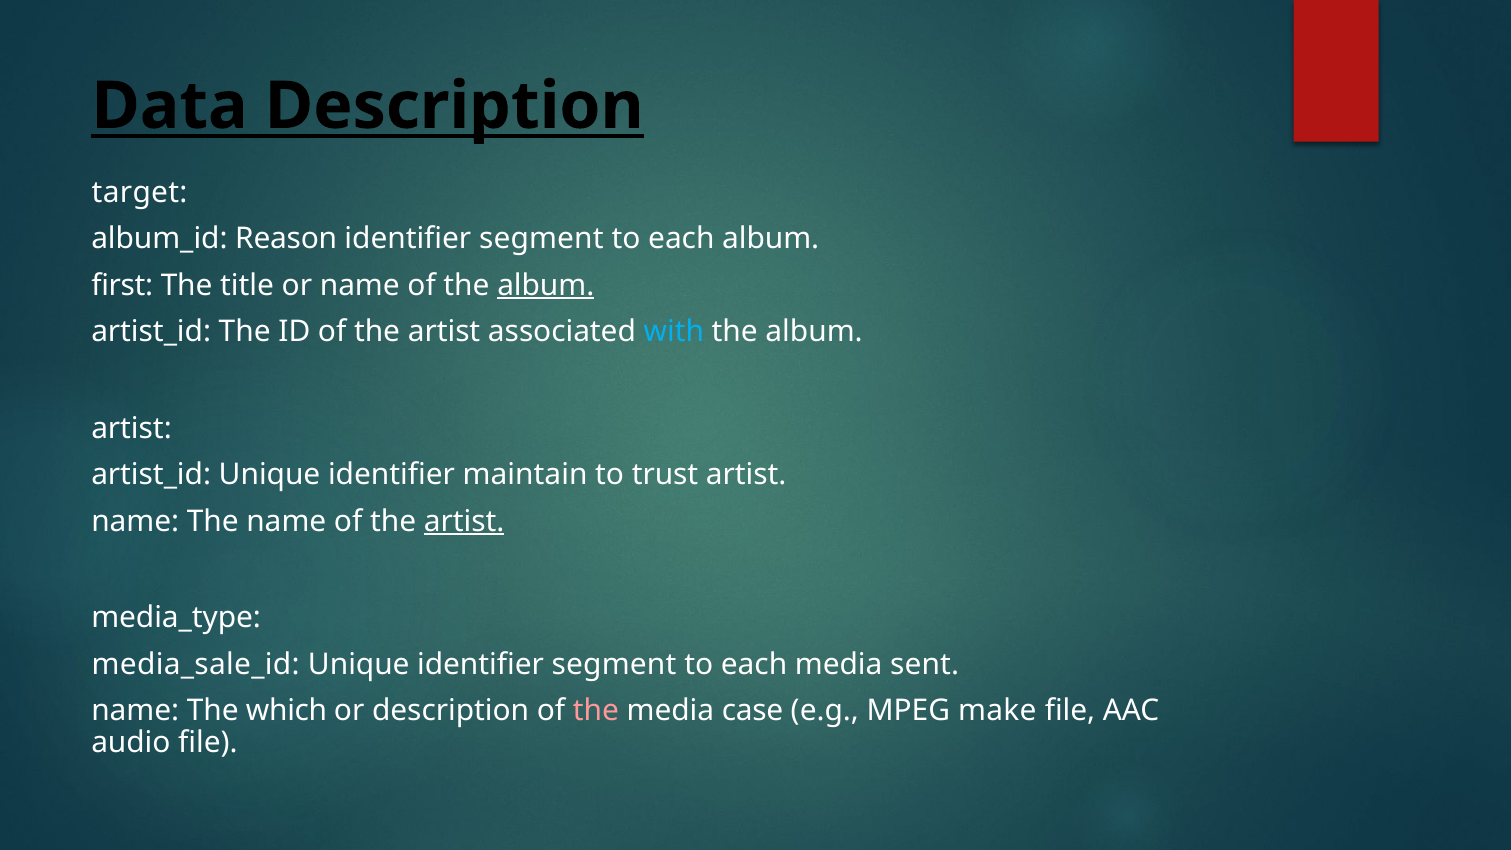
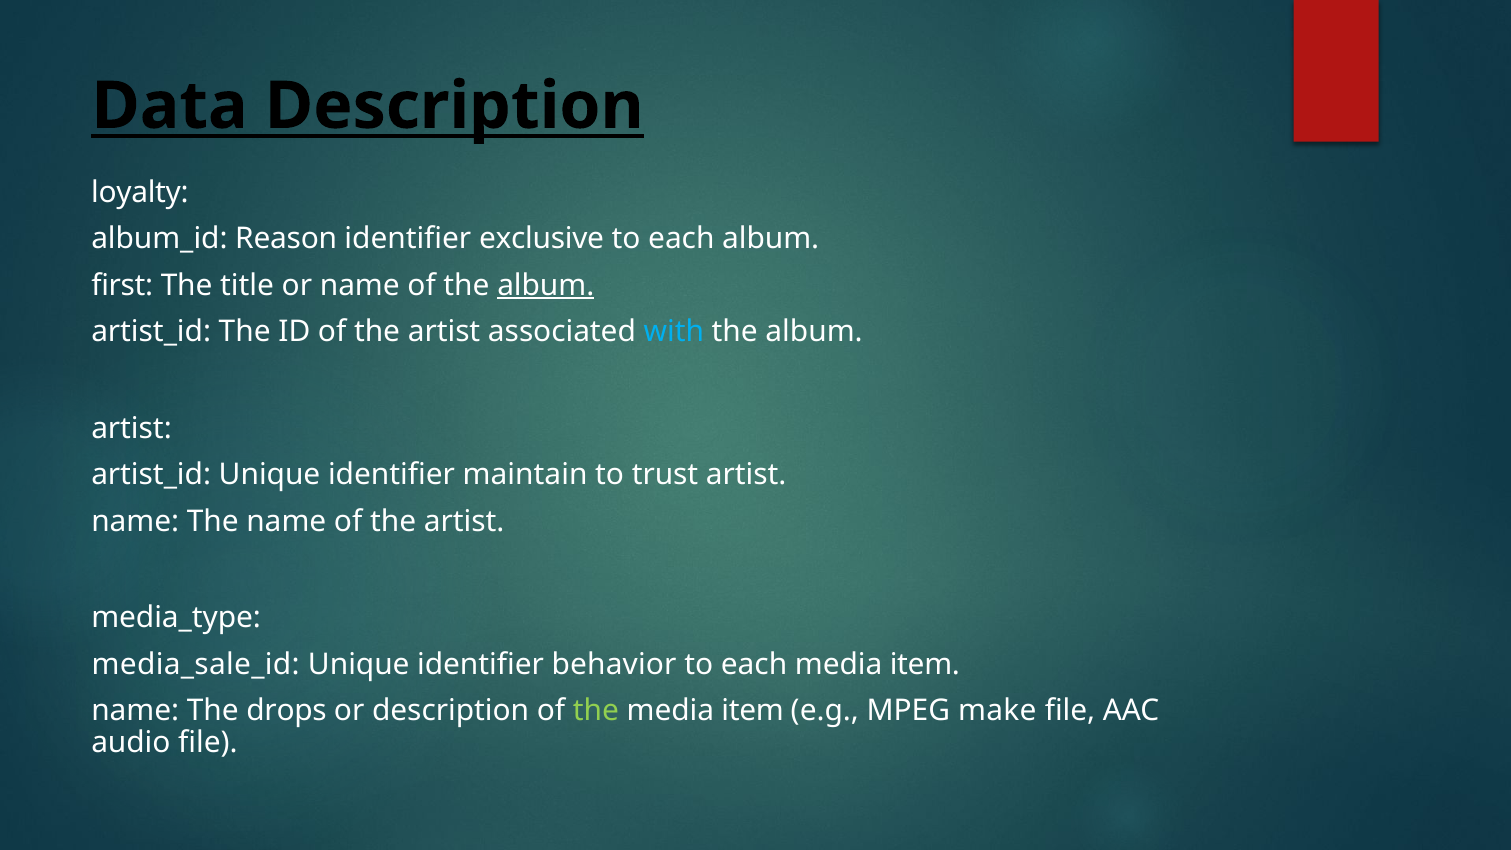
target: target -> loyalty (140, 193)
segment: segment -> exclusive (542, 239)
artist underline: present -> none (464, 521)
Unique identifier segment: segment -> behavior (614, 664)
each media sent: sent -> item (925, 664)
which: which -> drops (287, 711)
the colour: pink -> light green (596, 711)
case: case -> item (753, 711)
